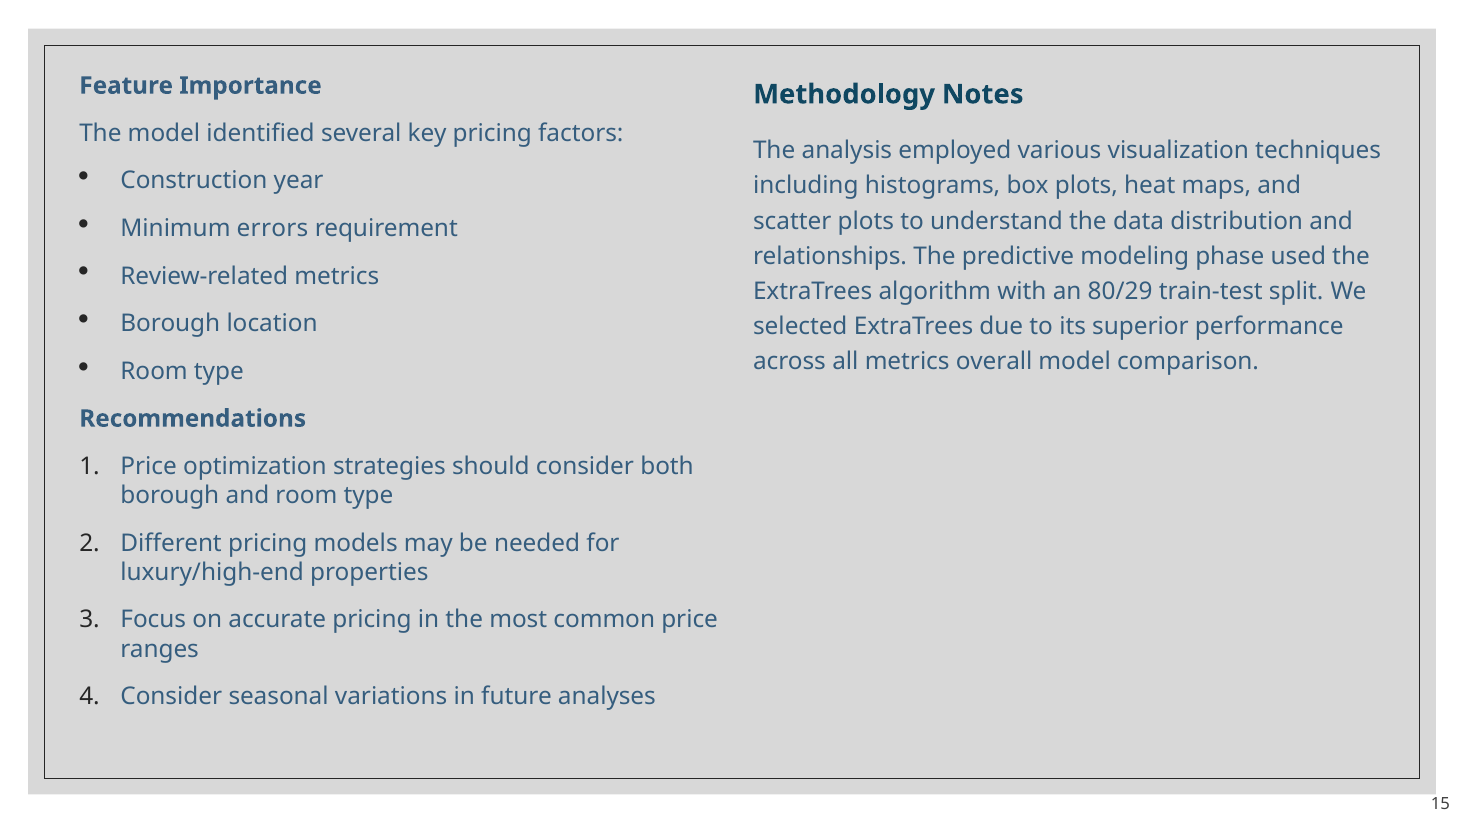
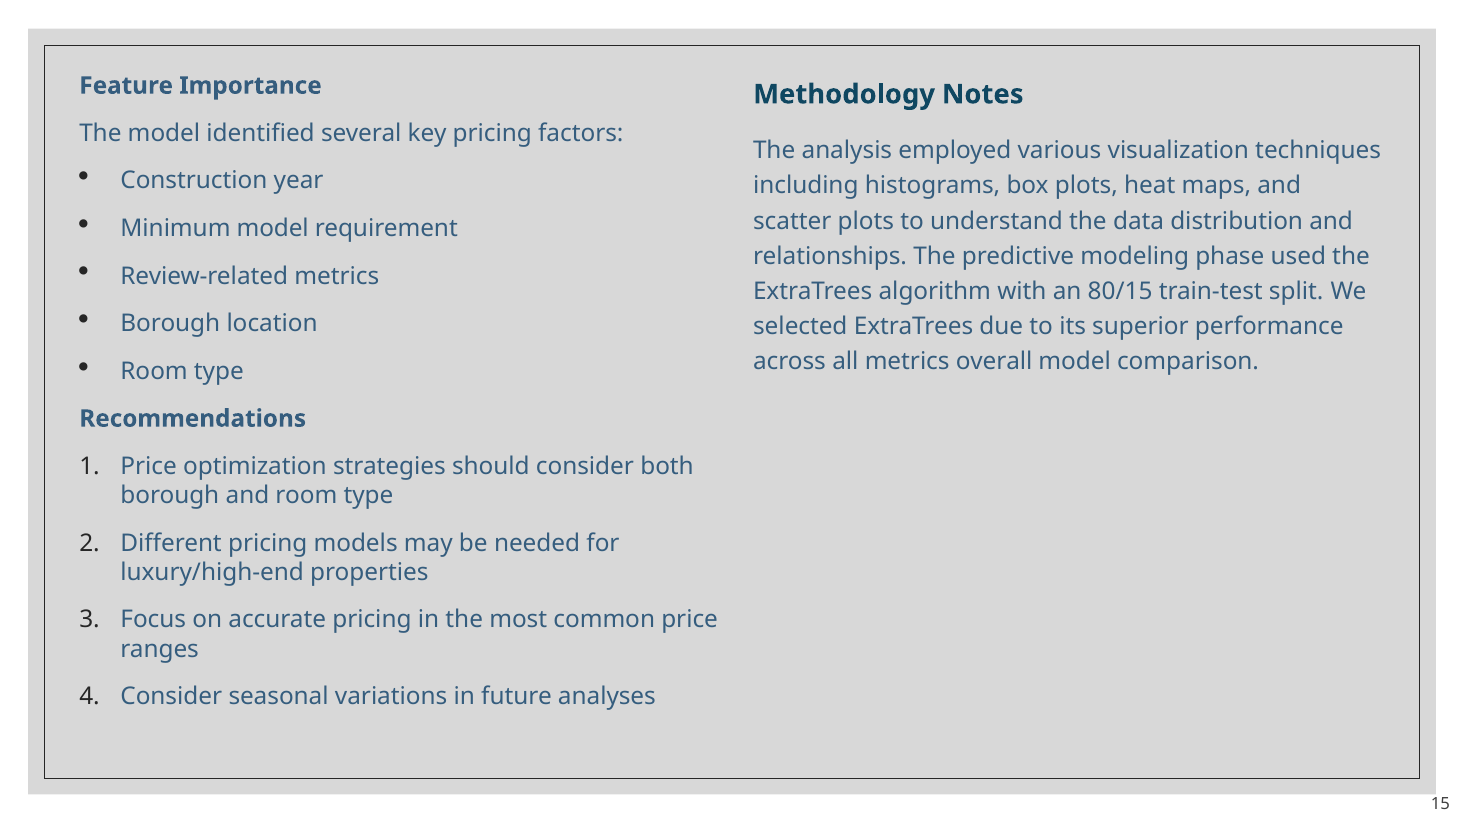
Minimum errors: errors -> model (273, 229)
80/29: 80/29 -> 80/15 (1120, 291)
